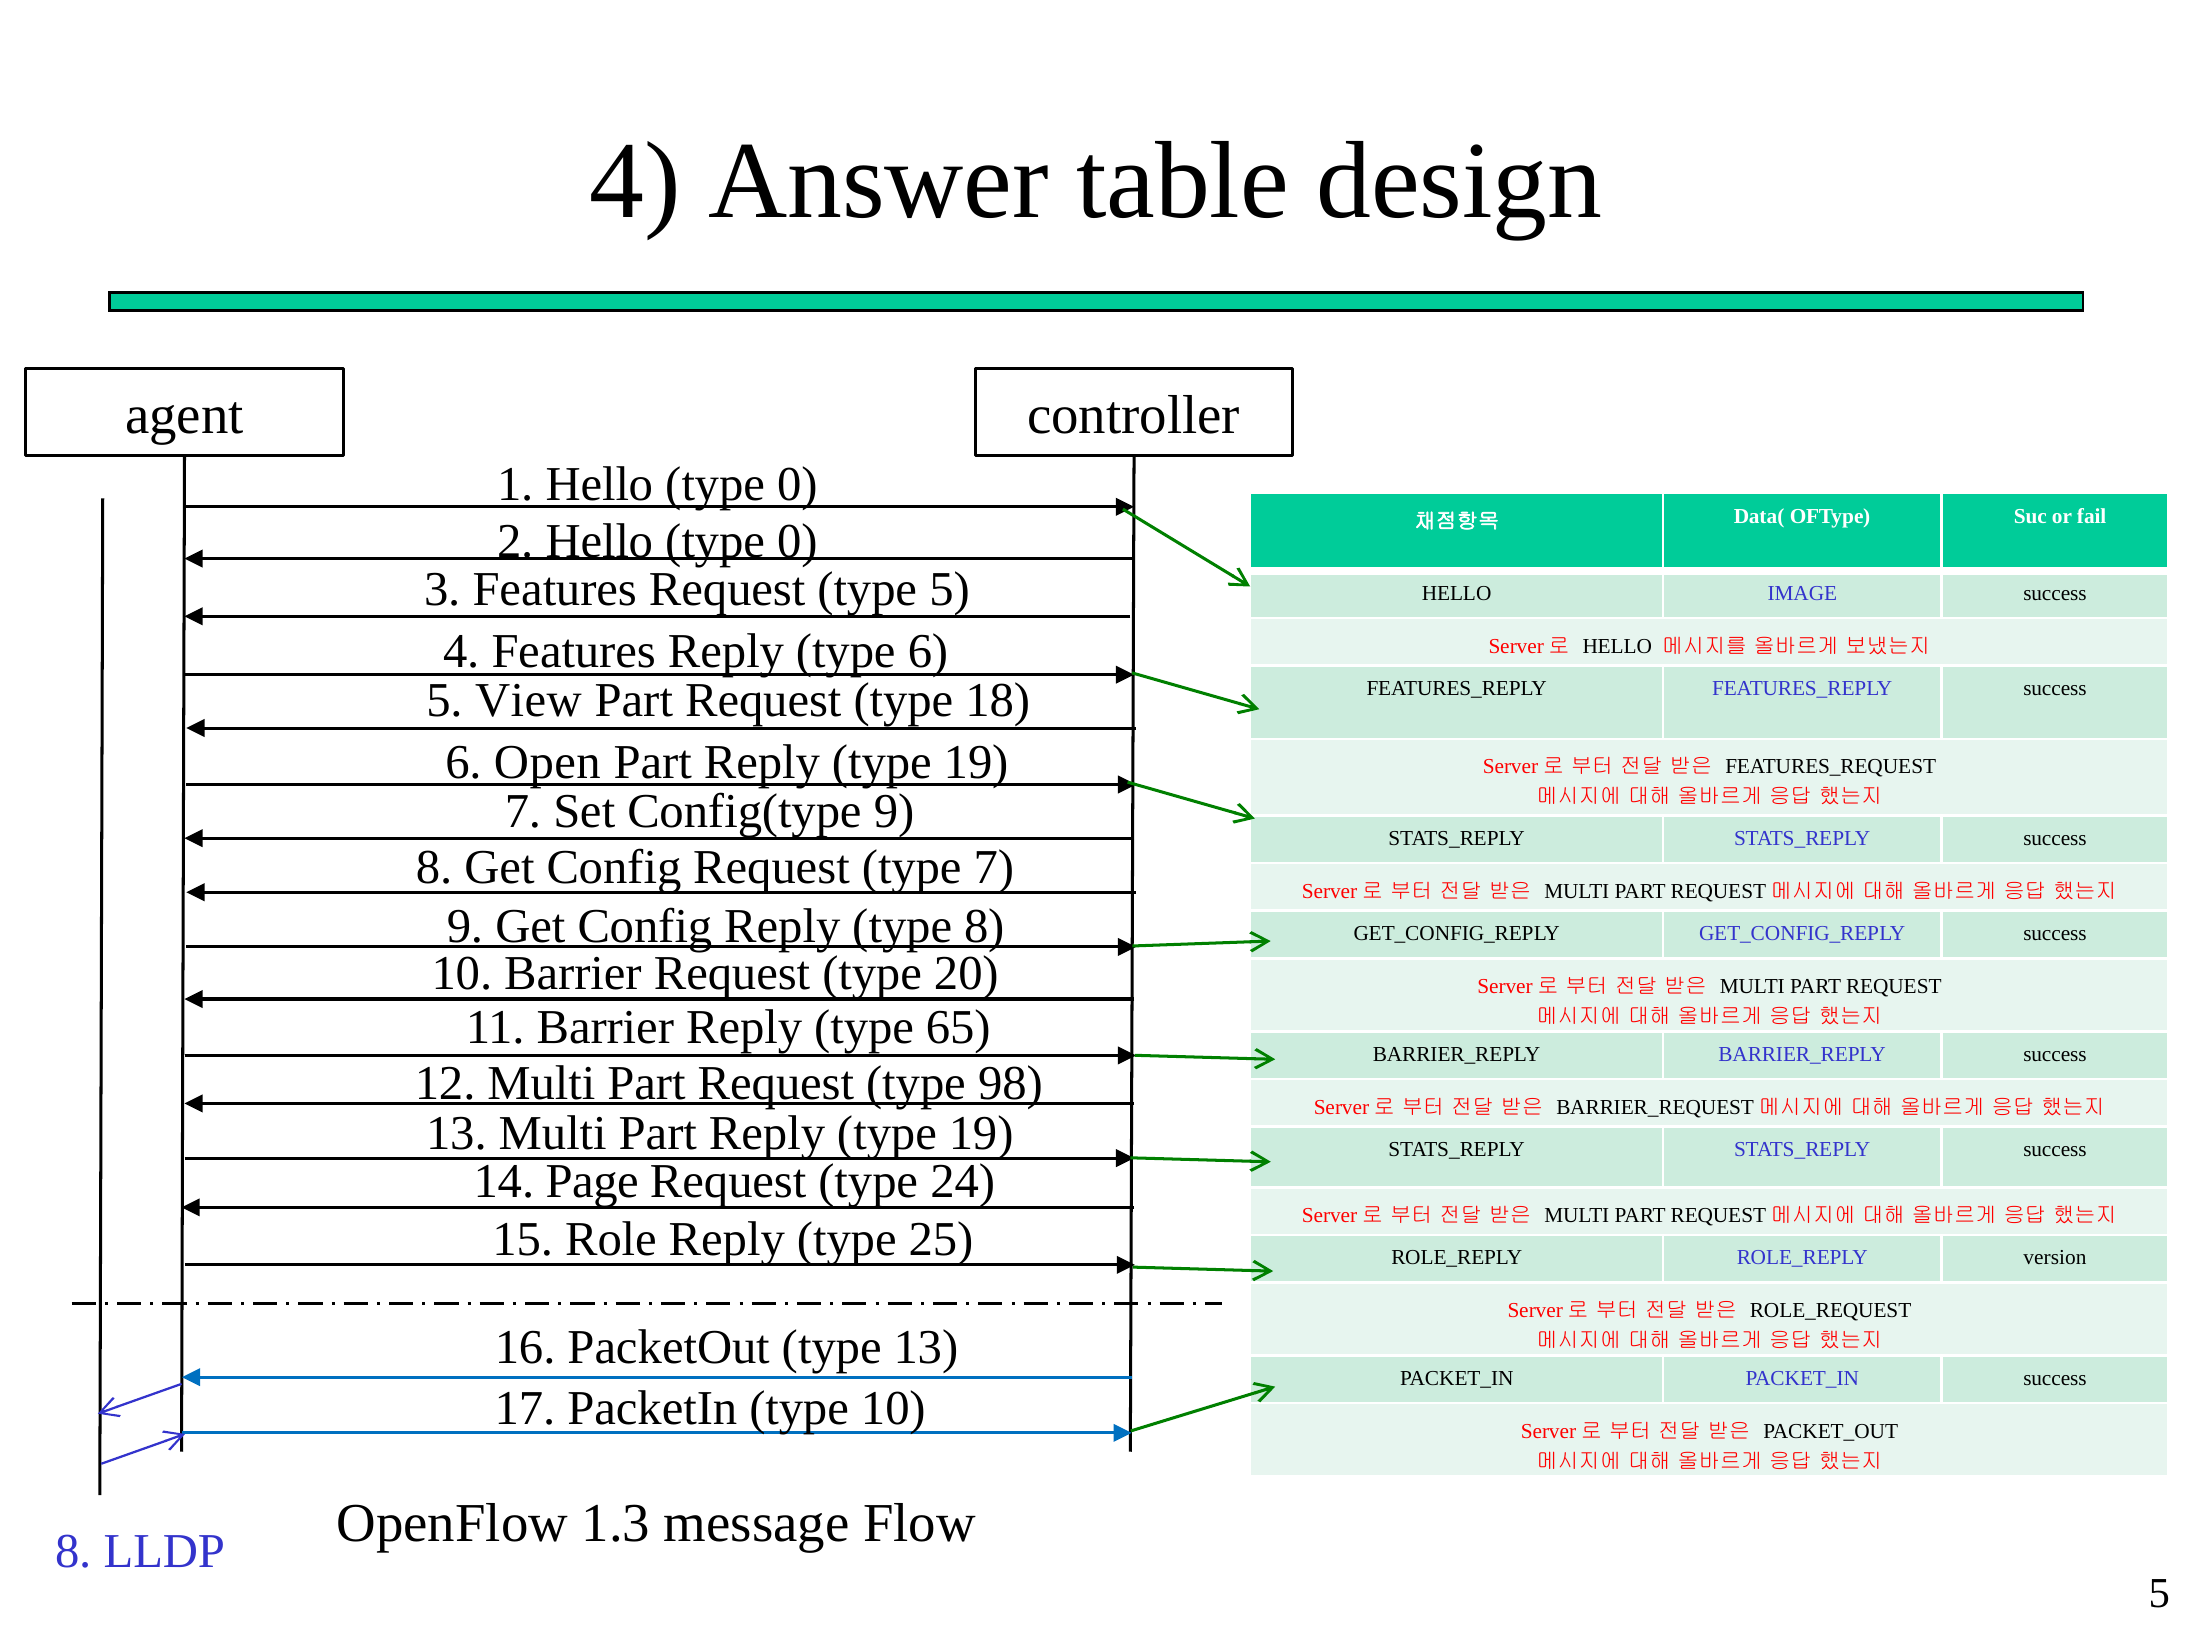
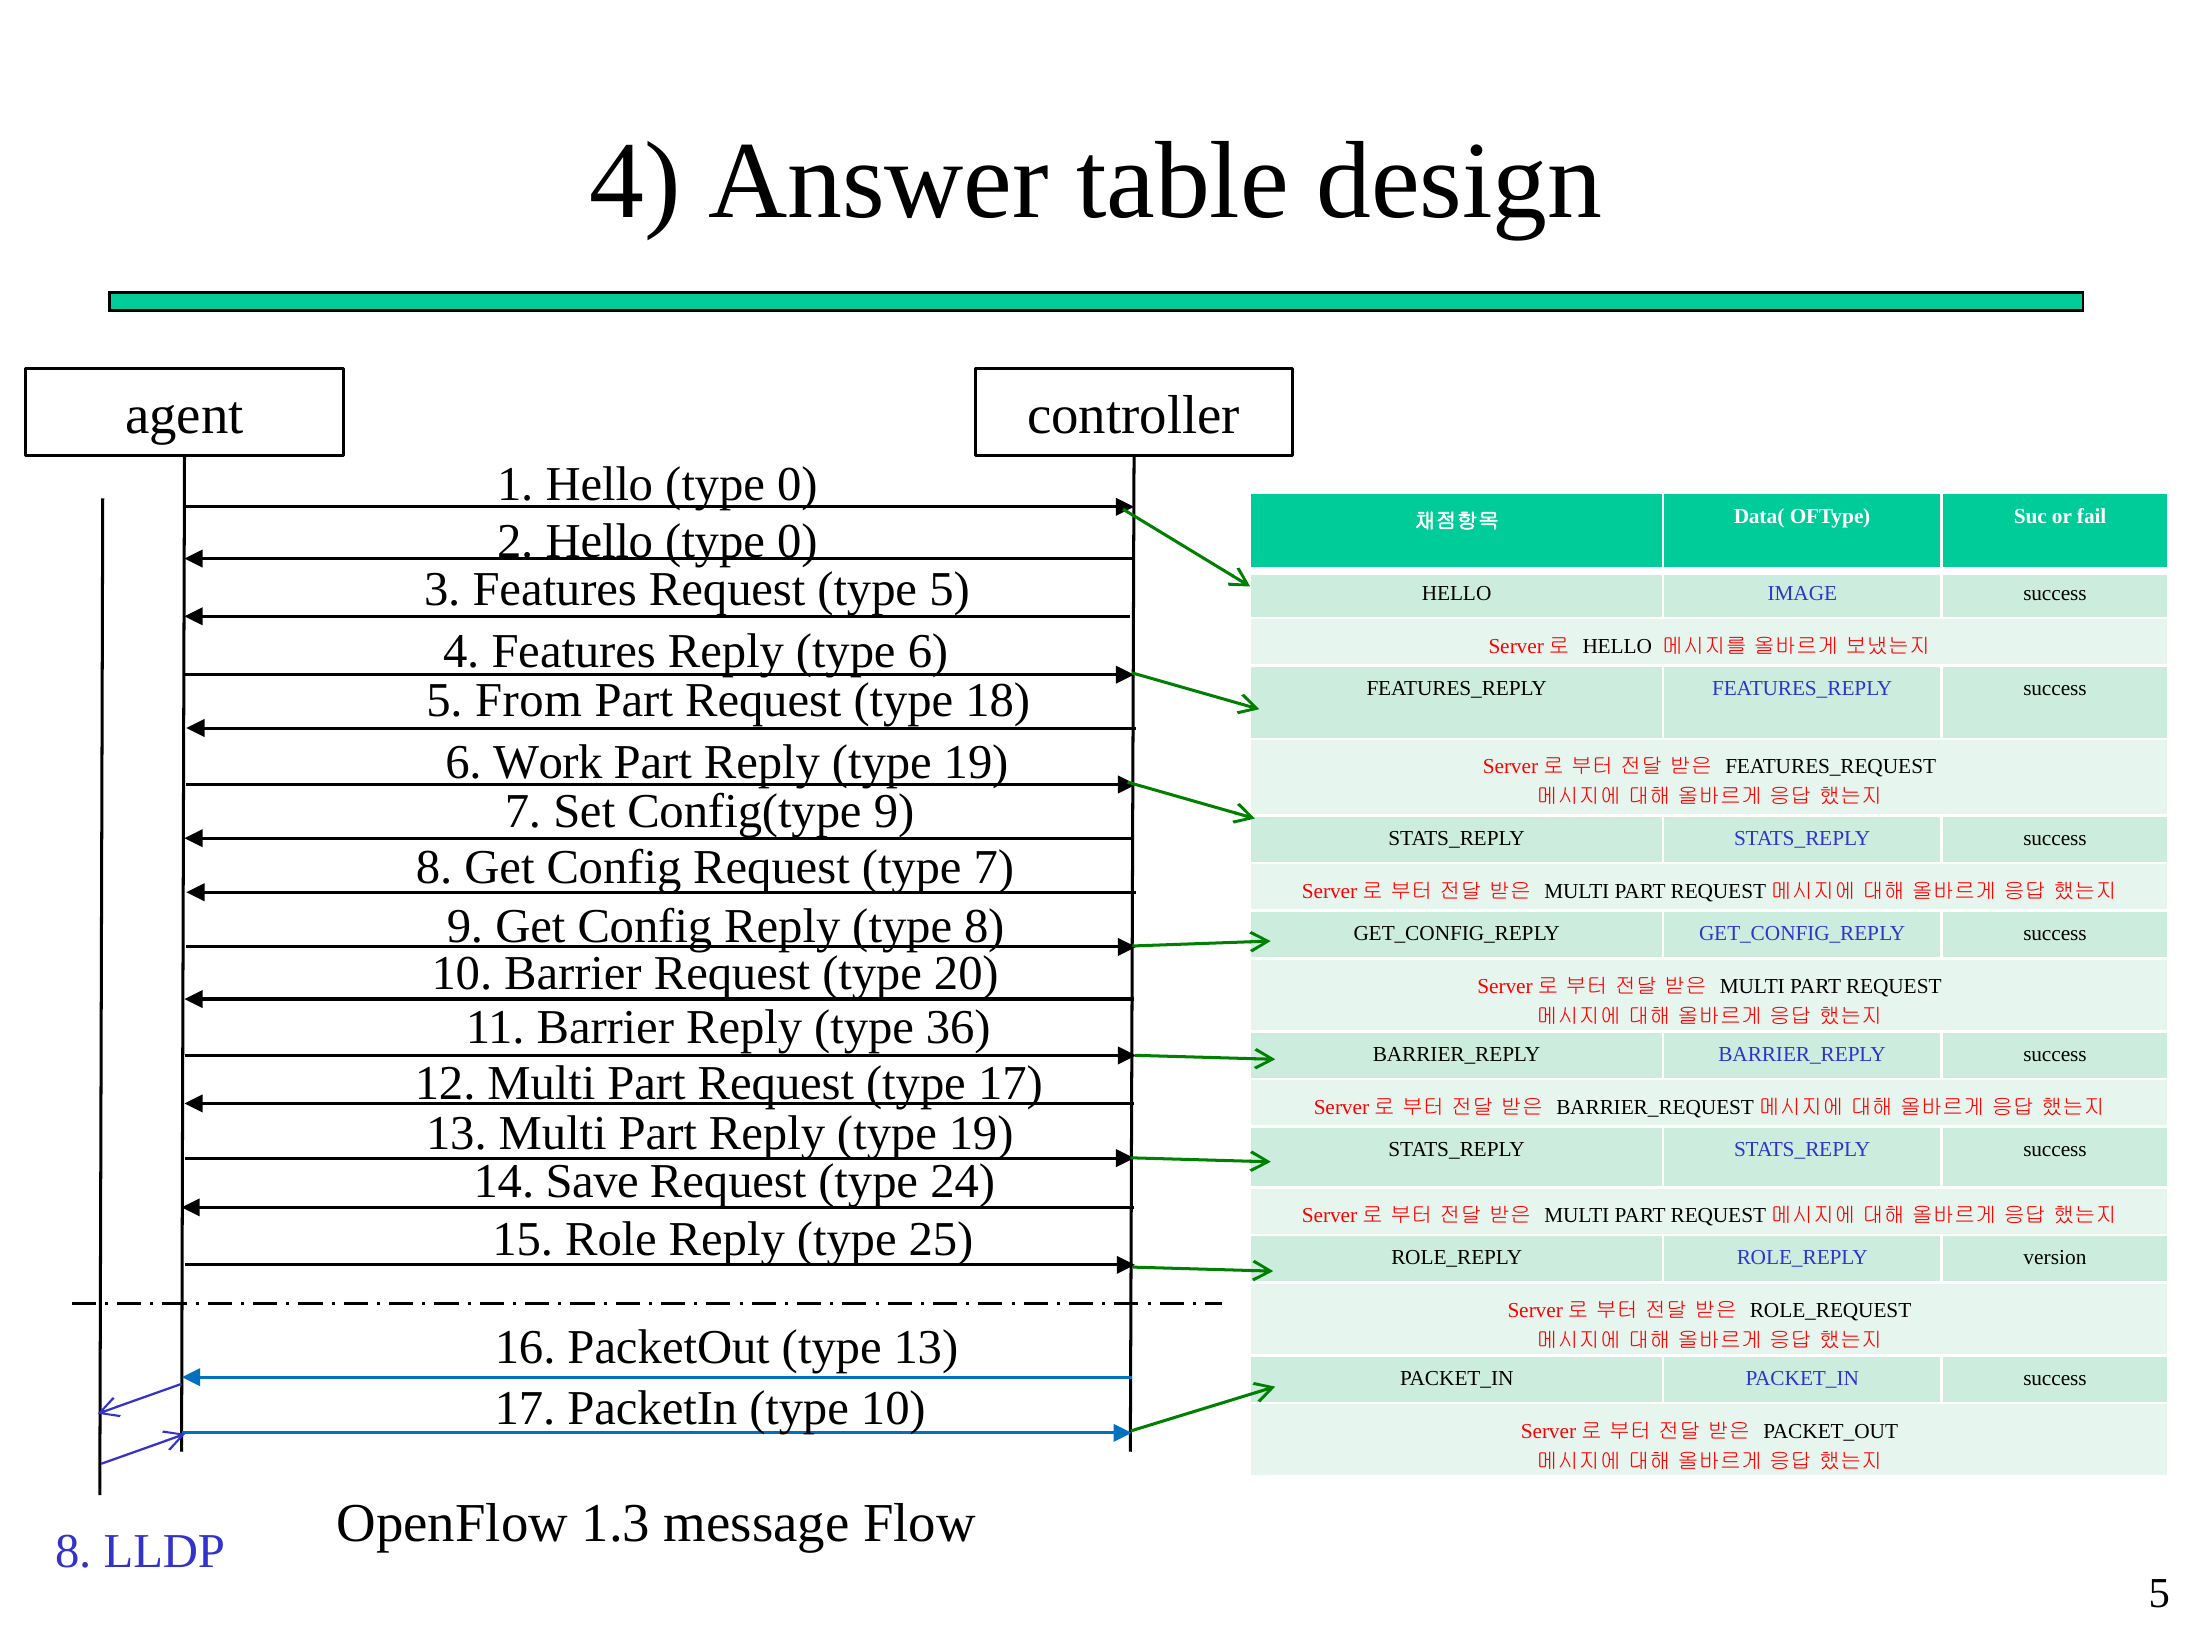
View: View -> From (528, 701)
Open: Open -> Work (548, 762)
65: 65 -> 36 (958, 1027)
type 98: 98 -> 17 (1010, 1083)
Page: Page -> Save (592, 1182)
